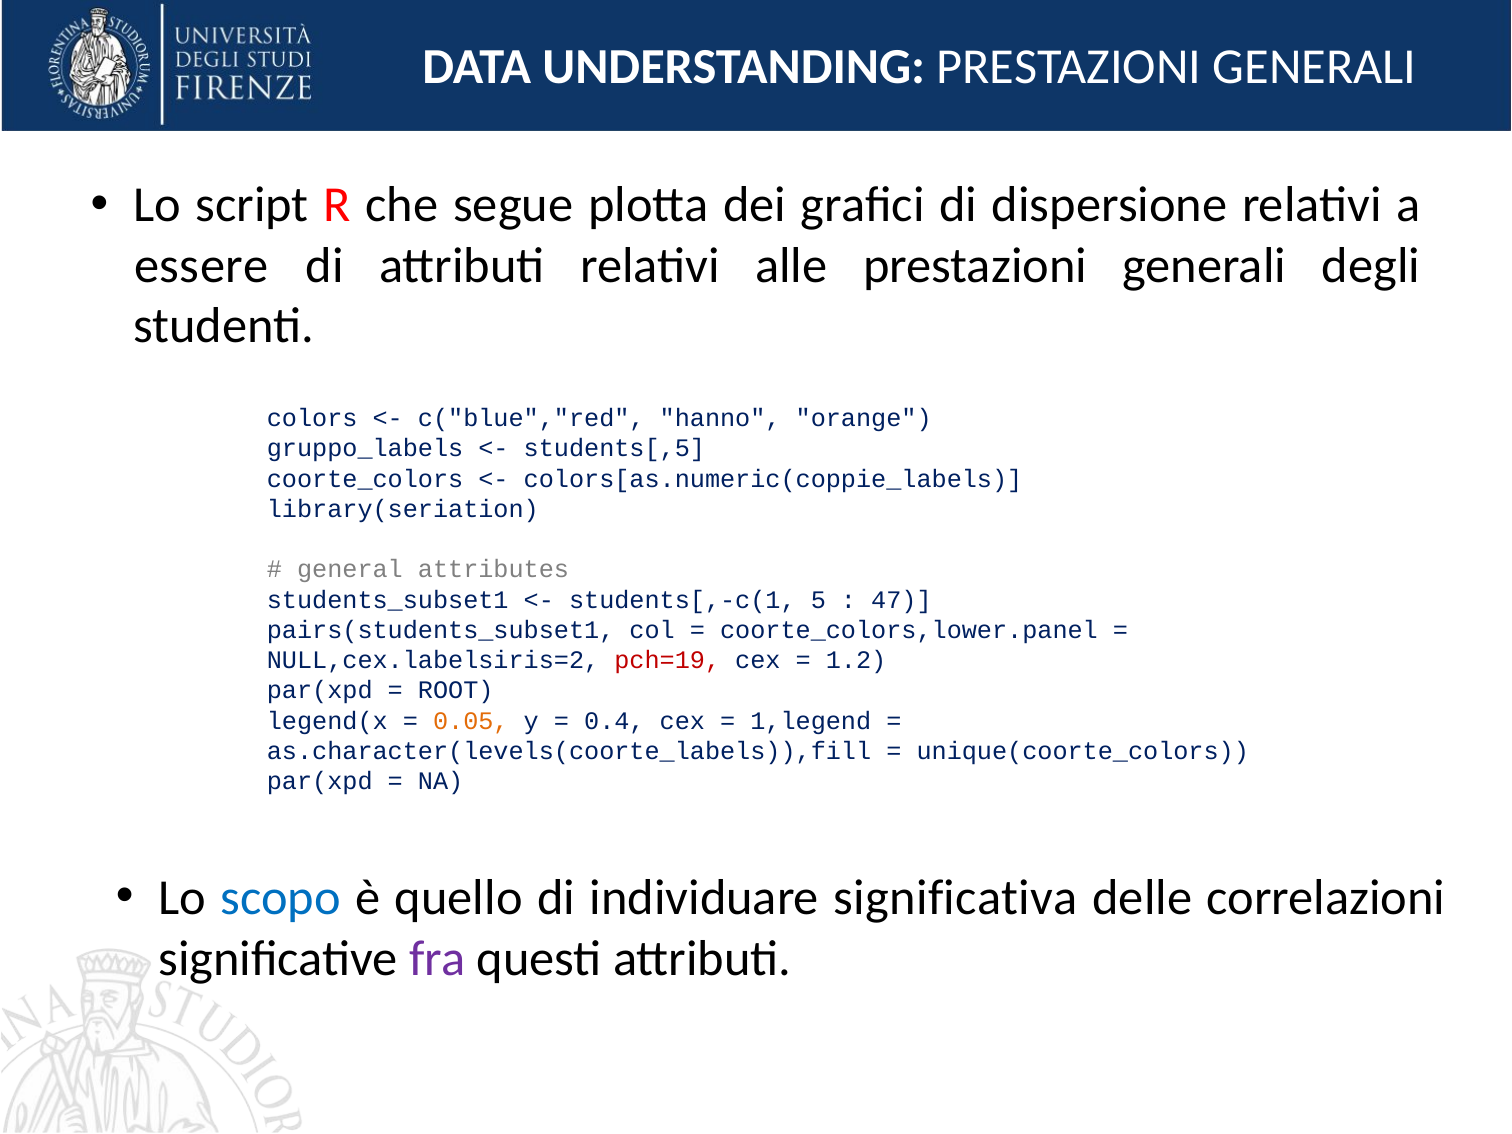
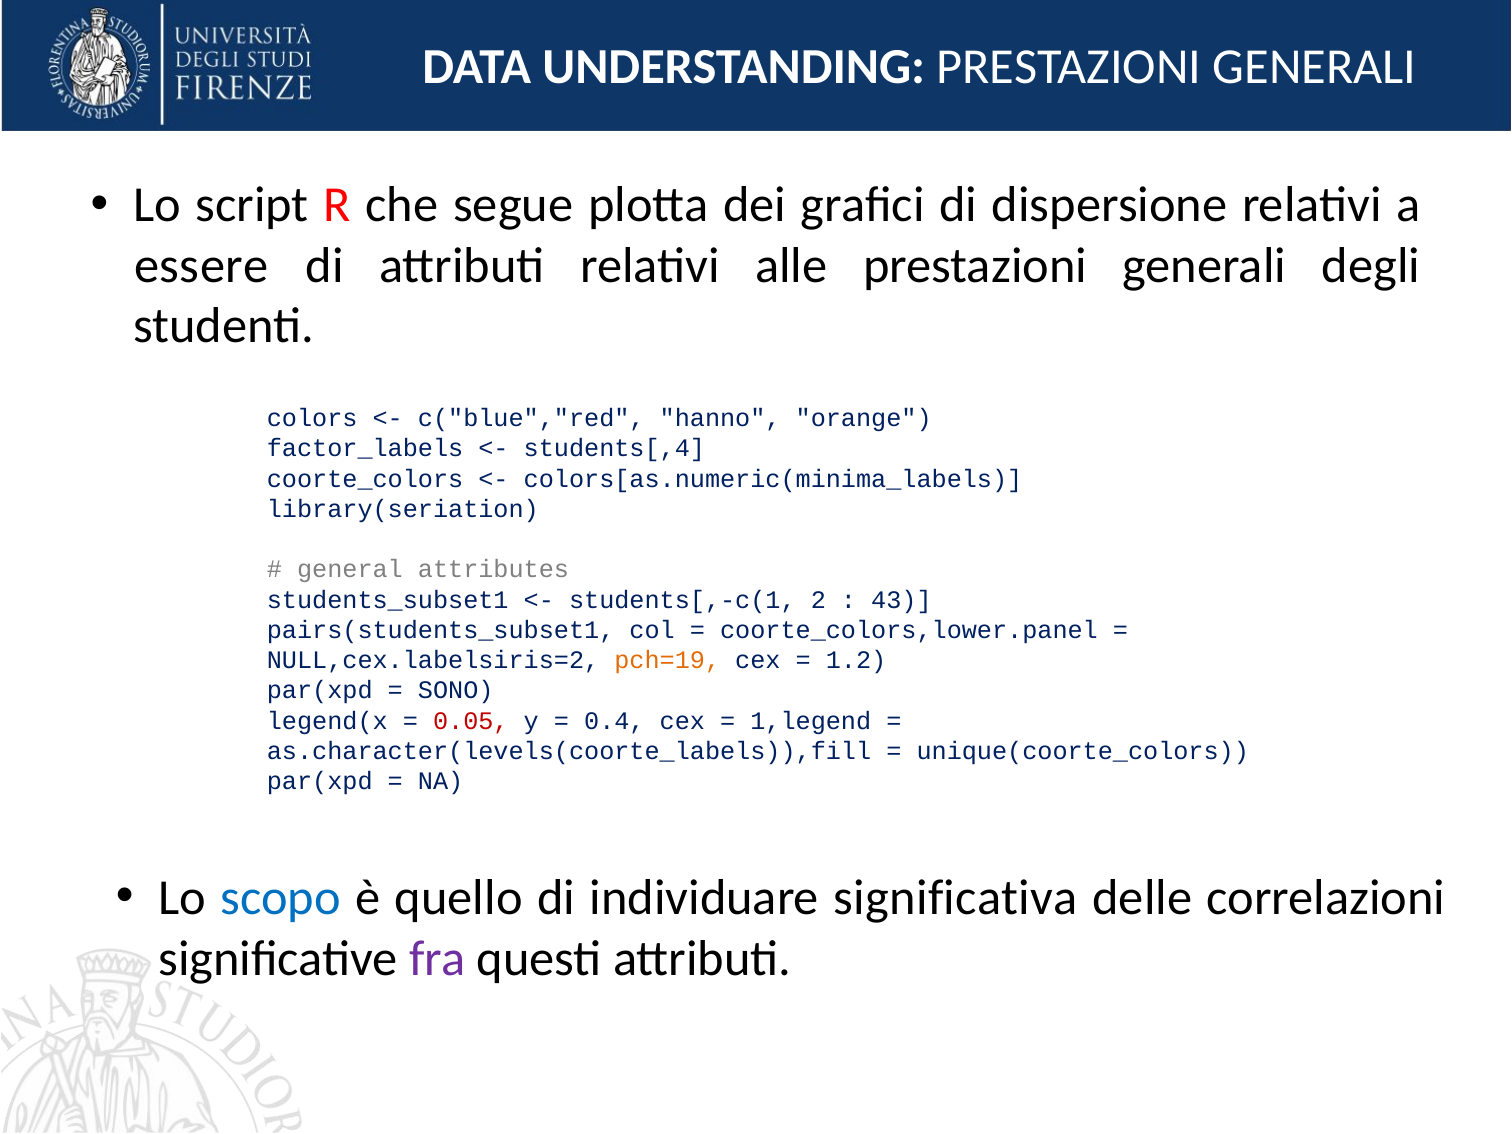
gruppo_labels: gruppo_labels -> factor_labels (365, 449)
students[,5: students[,5 -> students[,4 (614, 449)
colors[as.numeric(coppie_labels: colors[as.numeric(coppie_labels -> colors[as.numeric(minima_labels (773, 479)
5: 5 -> 2 (818, 600)
47: 47 -> 43 (901, 600)
pch=19 colour: red -> orange (667, 660)
ROOT: ROOT -> SONO (456, 691)
0.05 colour: orange -> red (471, 721)
